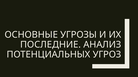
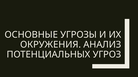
ПОСЛЕДНИЕ: ПОСЛЕДНИЕ -> ОКРУЖЕНИЯ (51, 45)
